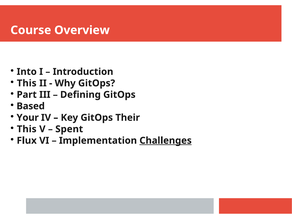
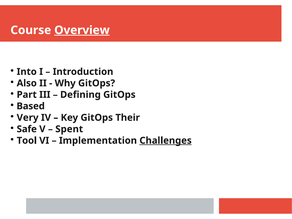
Overview underline: none -> present (82, 30)
This: This -> Also (27, 83)
Your: Your -> Very (28, 118)
This: This -> Safe (27, 129)
Flux: Flux -> Tool (27, 141)
